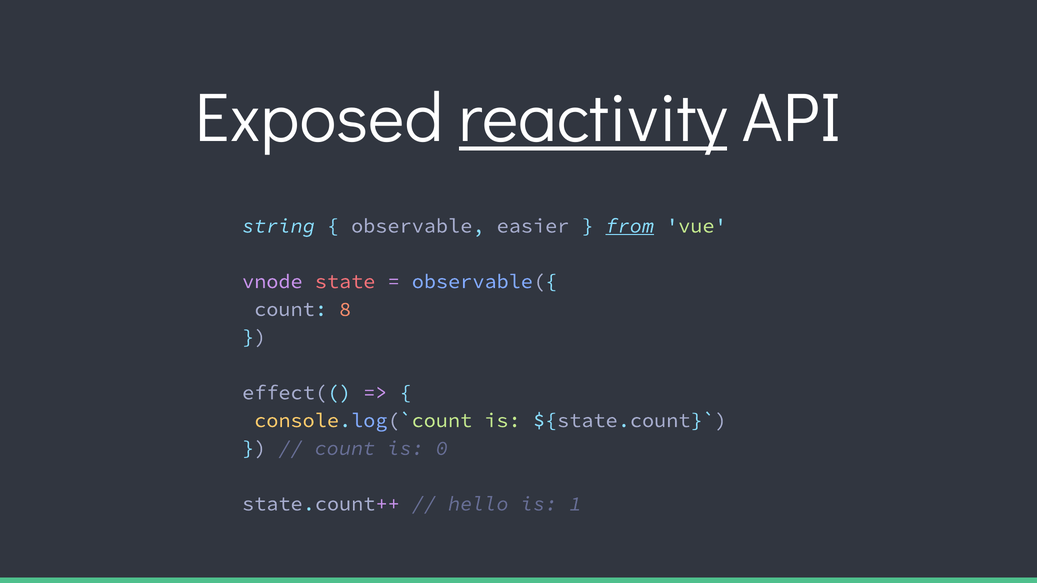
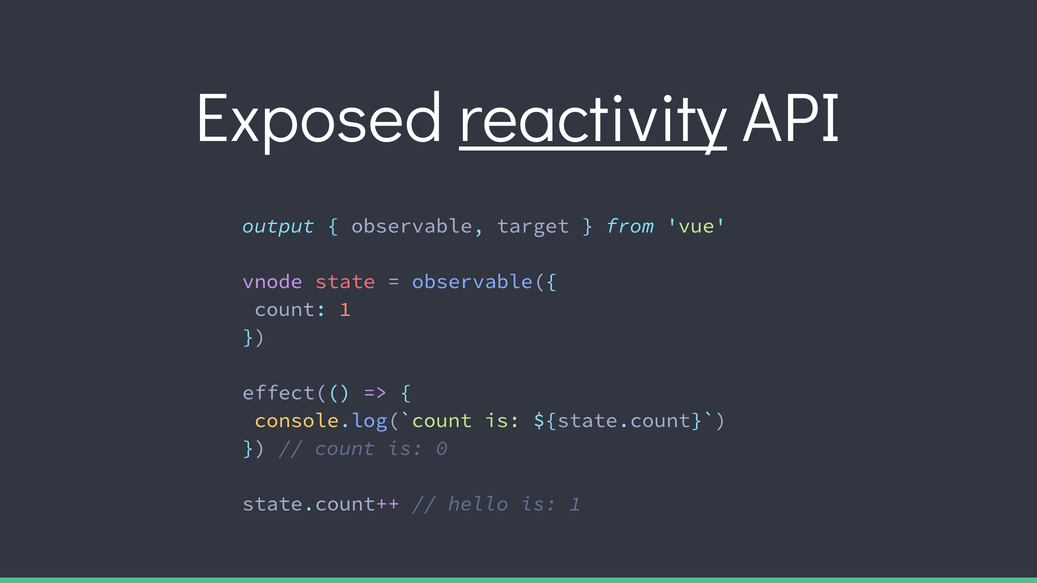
string: string -> output (278, 226)
easier: easier -> target (533, 226)
from underline: present -> none (630, 226)
count 8: 8 -> 1 (345, 309)
